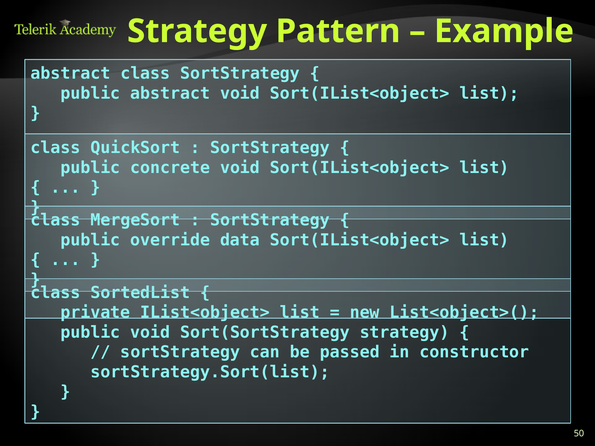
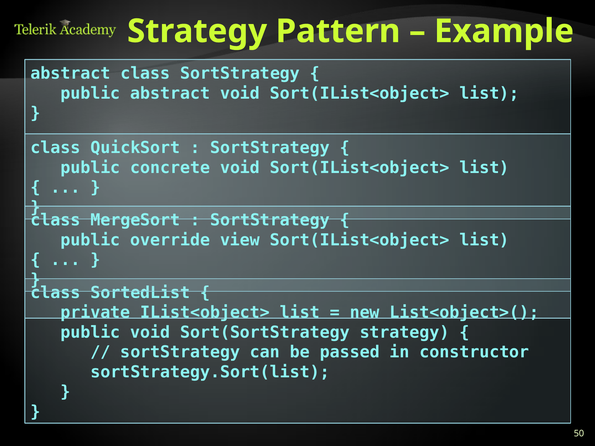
data: data -> view (240, 240)
